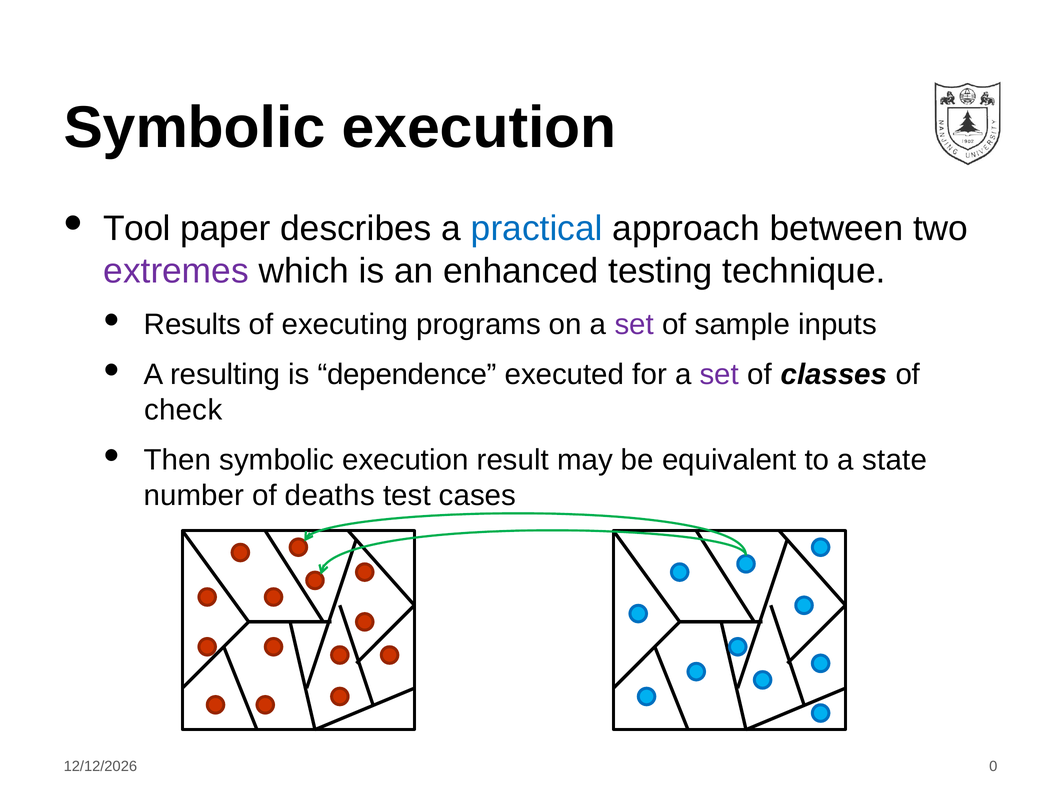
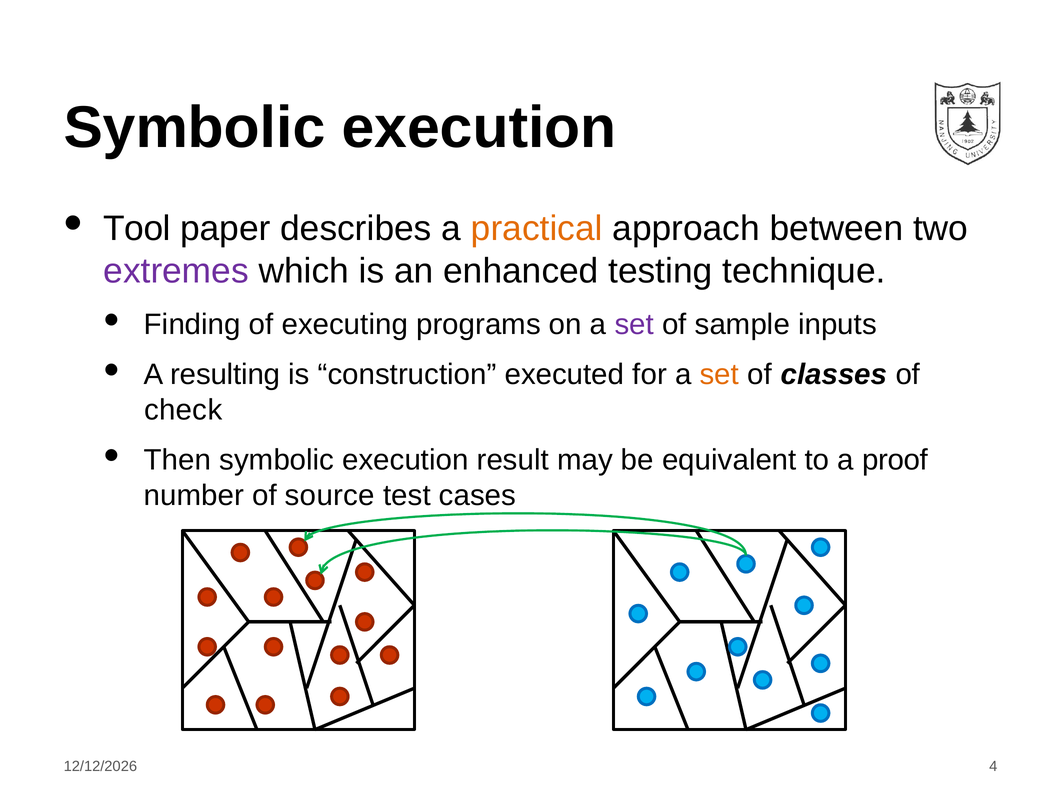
practical colour: blue -> orange (537, 229)
Results: Results -> Finding (192, 324)
dependence: dependence -> construction (407, 374)
set colour: purple -> orange (719, 374)
state: state -> proof (895, 460)
deaths: deaths -> source (330, 495)
0: 0 -> 4 (993, 766)
